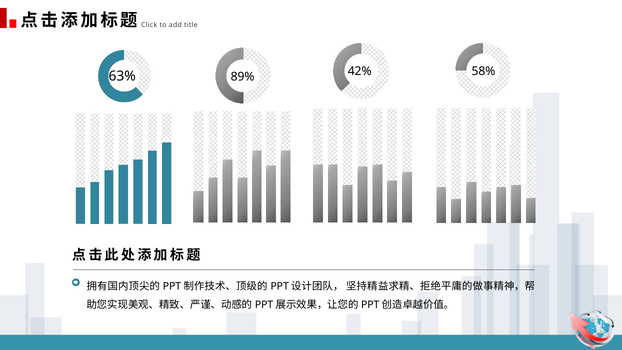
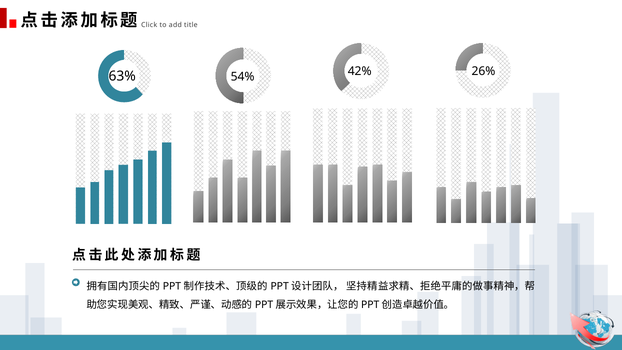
89%: 89% -> 54% (243, 77)
58%: 58% -> 26% (483, 71)
